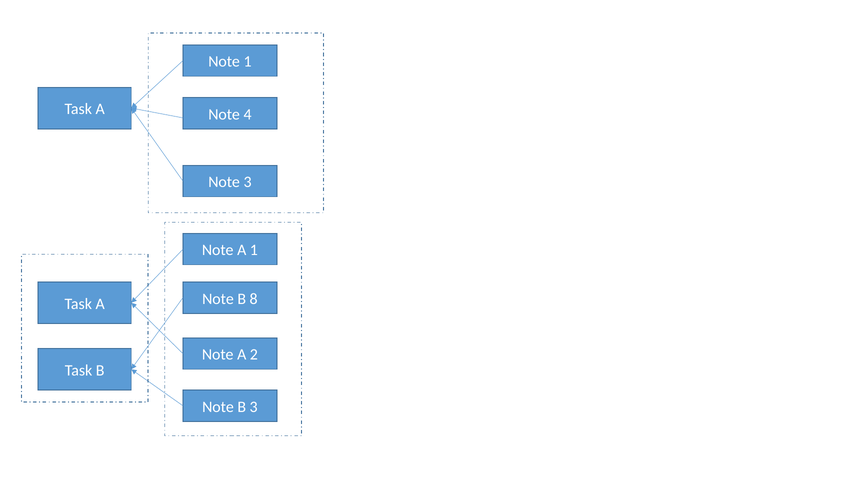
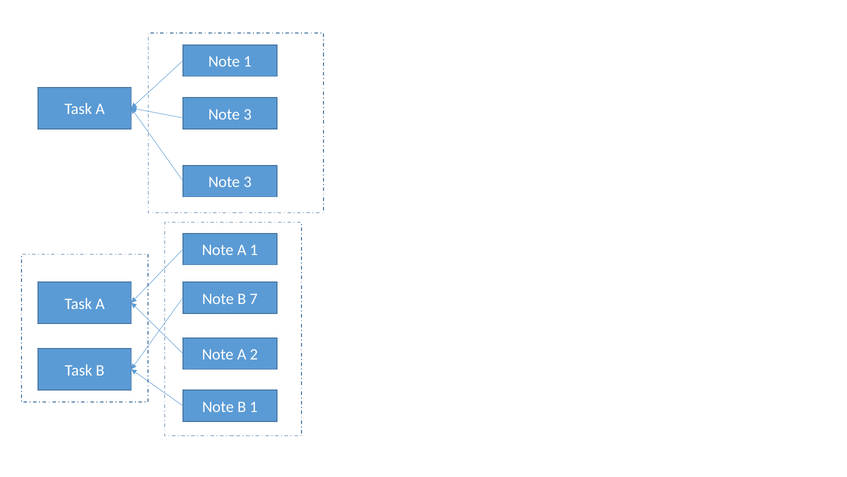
4: 4 -> 3 (248, 114)
8: 8 -> 7 (254, 298)
B 3: 3 -> 1 (254, 406)
